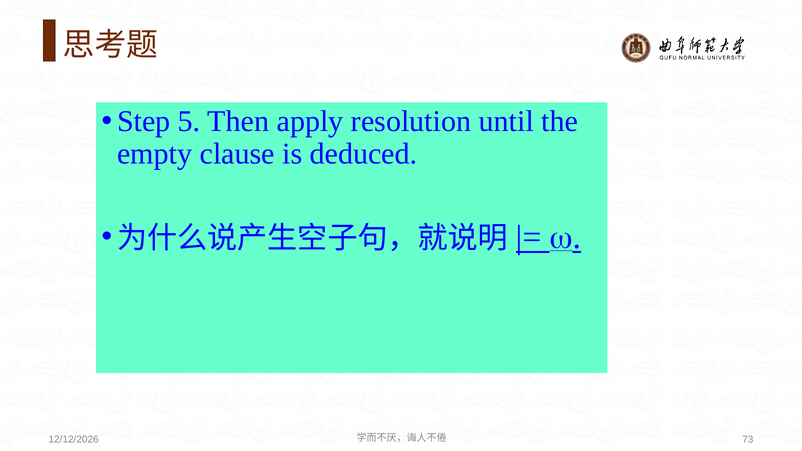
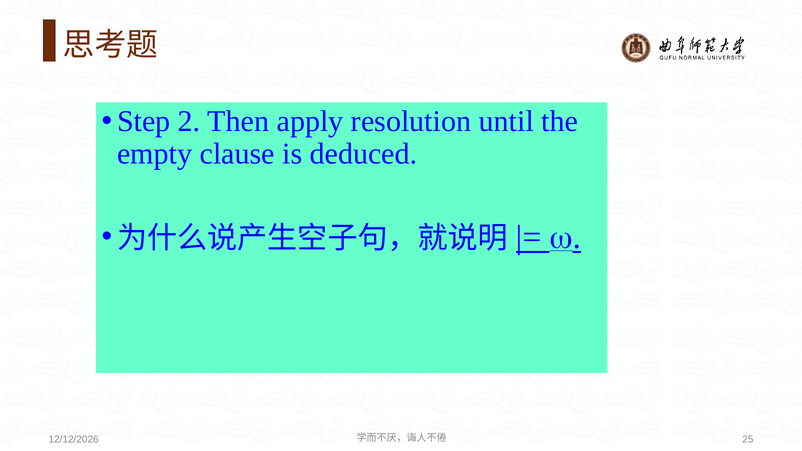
5: 5 -> 2 (189, 121)
73: 73 -> 25 (748, 440)
